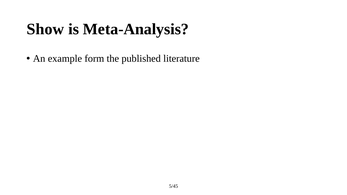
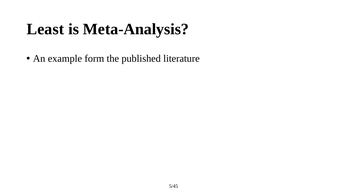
Show: Show -> Least (45, 29)
